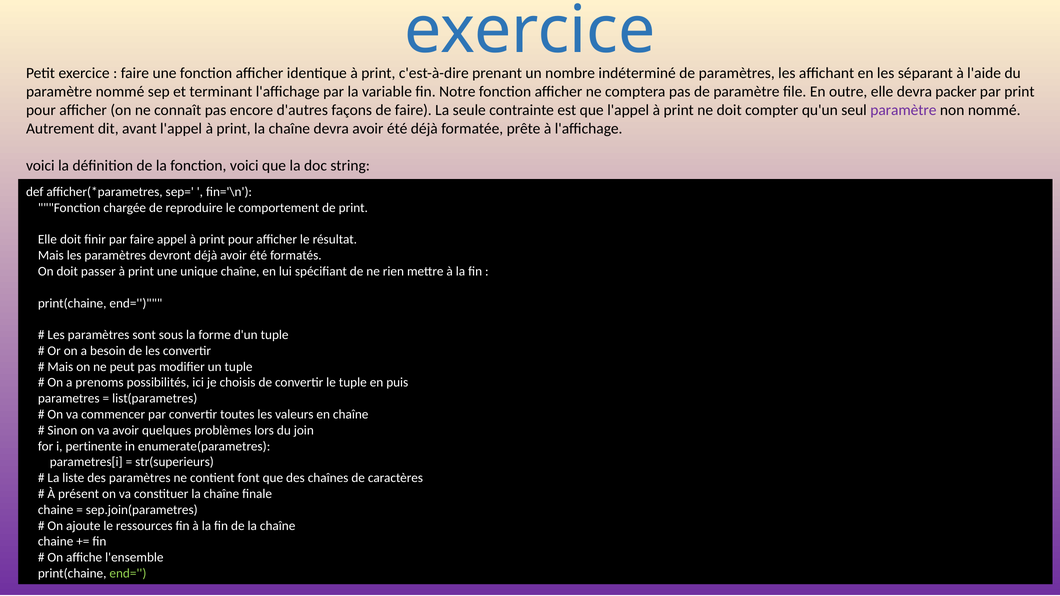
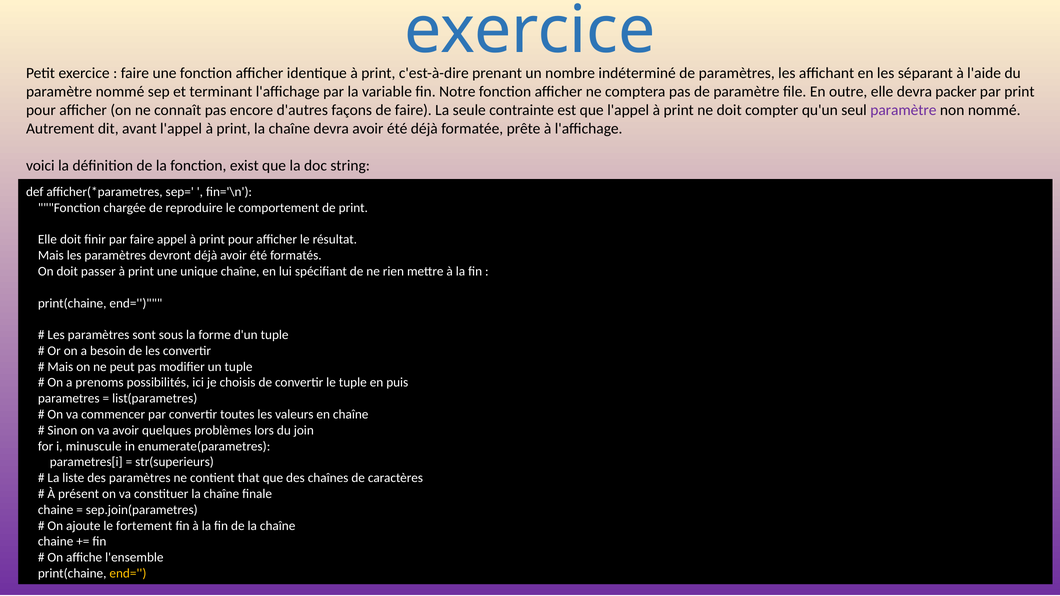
fonction voici: voici -> exist (244, 166)
pertinente: pertinente -> minuscule (94, 446)
font: font -> that (249, 478)
ressources: ressources -> fortement (144, 526)
end= colour: light green -> yellow (128, 574)
